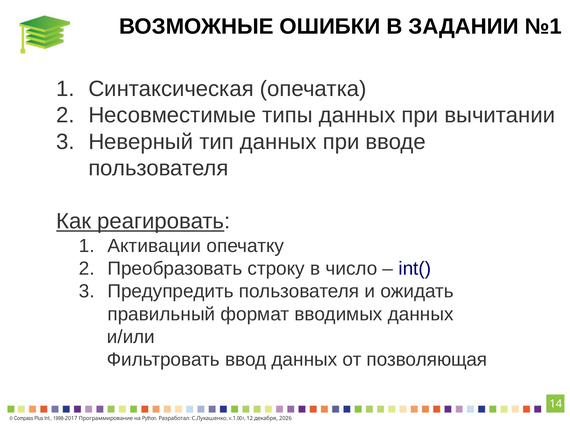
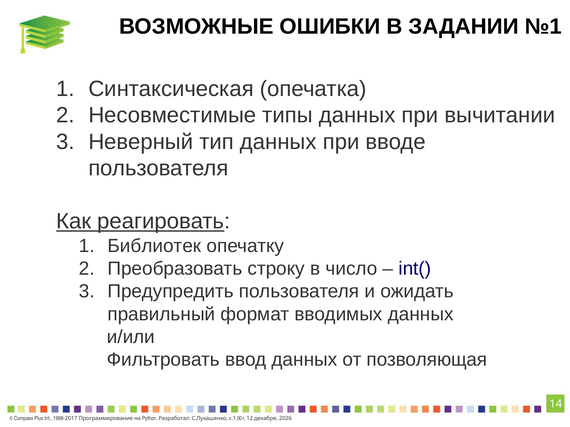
Активации: Активации -> Библиотек (154, 246)
